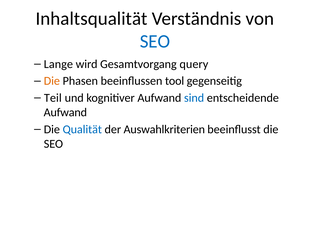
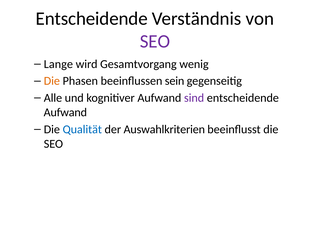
Inhaltsqualität: Inhaltsqualität -> Entscheidende (92, 19)
SEO colour: blue -> purple (155, 41)
query: query -> wenig (194, 64)
tool: tool -> sein (175, 81)
Teil: Teil -> Alle (53, 98)
sind colour: blue -> purple (194, 98)
